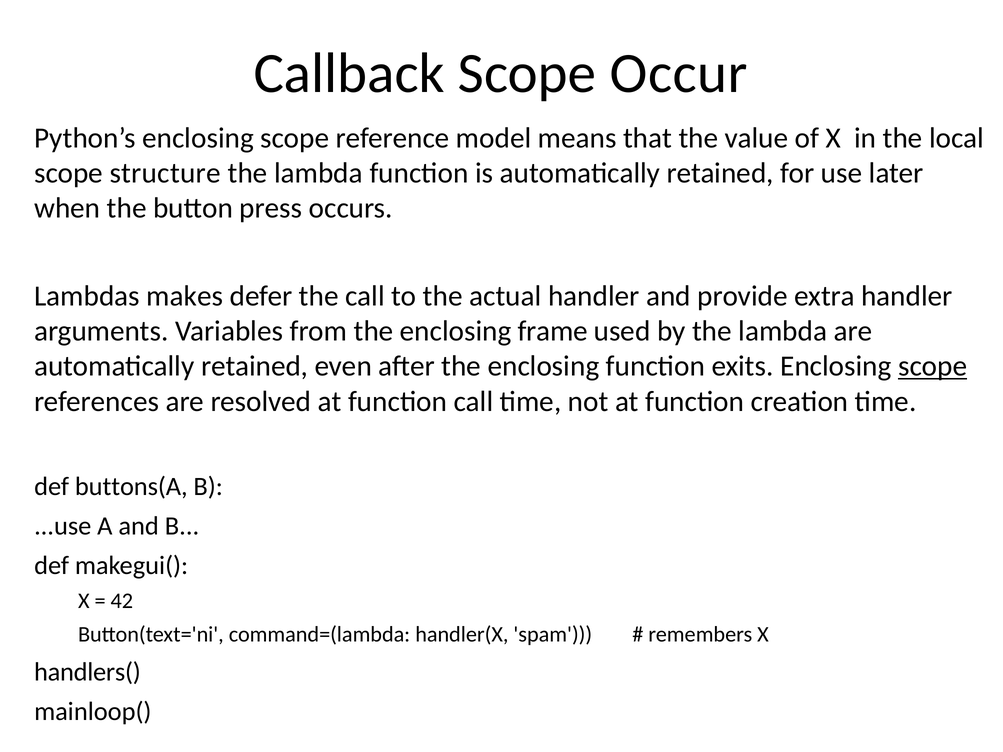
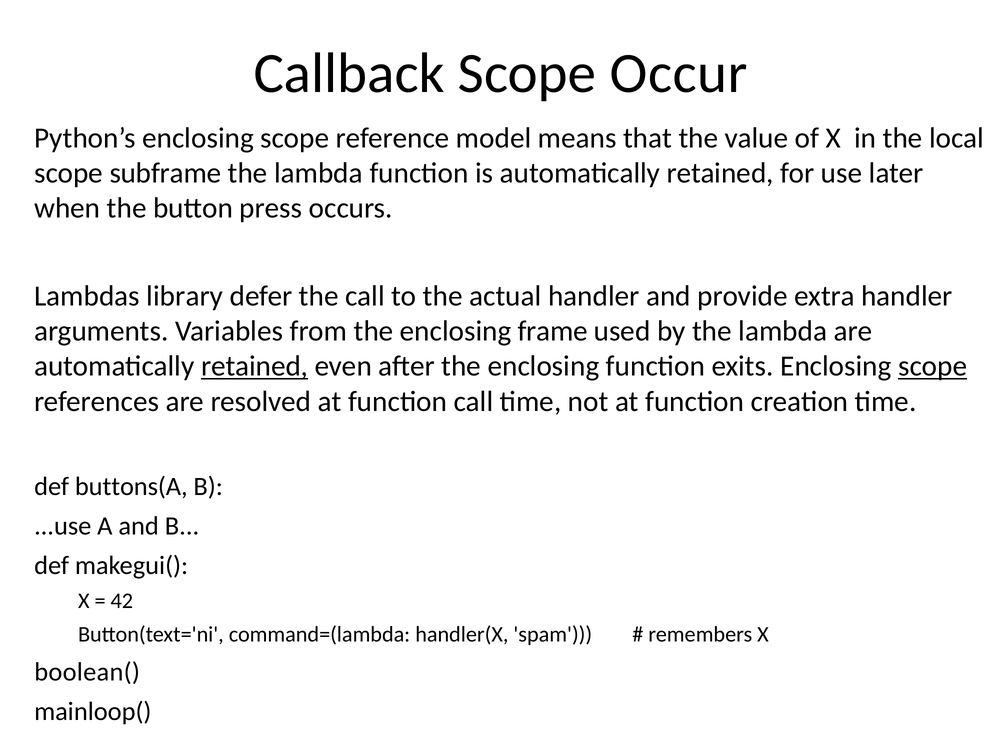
structure: structure -> subframe (165, 173)
makes: makes -> library (185, 296)
retained underline: none -> present (255, 366)
handlers(: handlers( -> boolean( (87, 672)
